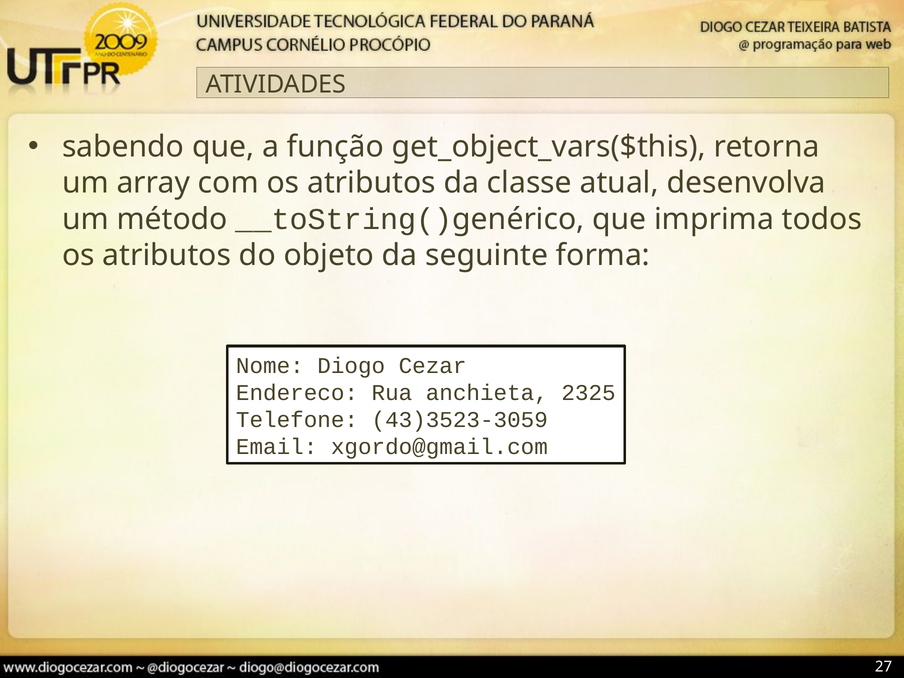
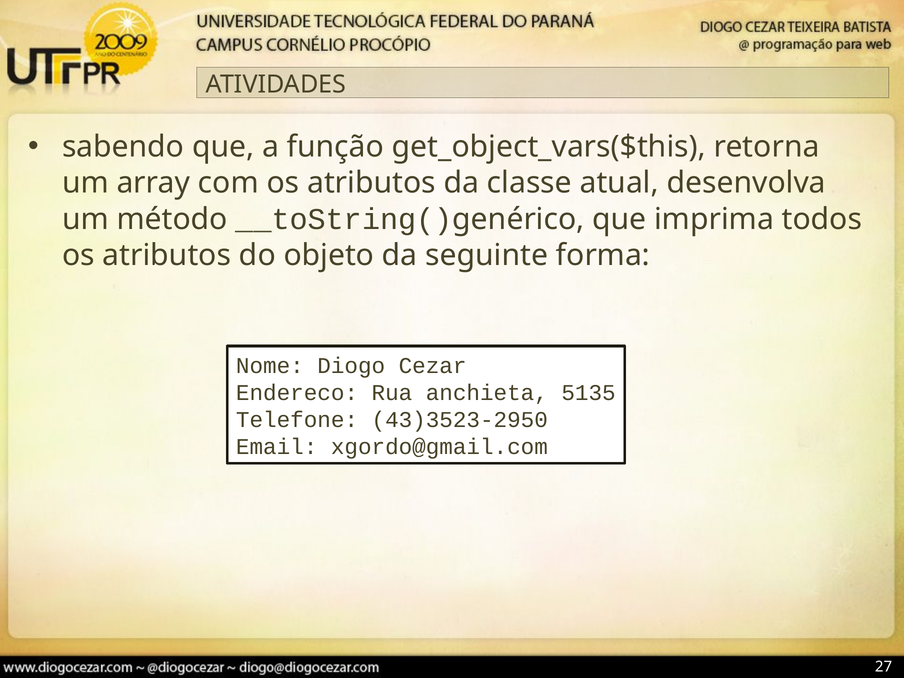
2325: 2325 -> 5135 (589, 393)
43)3523-3059: 43)3523-3059 -> 43)3523-2950 (460, 420)
